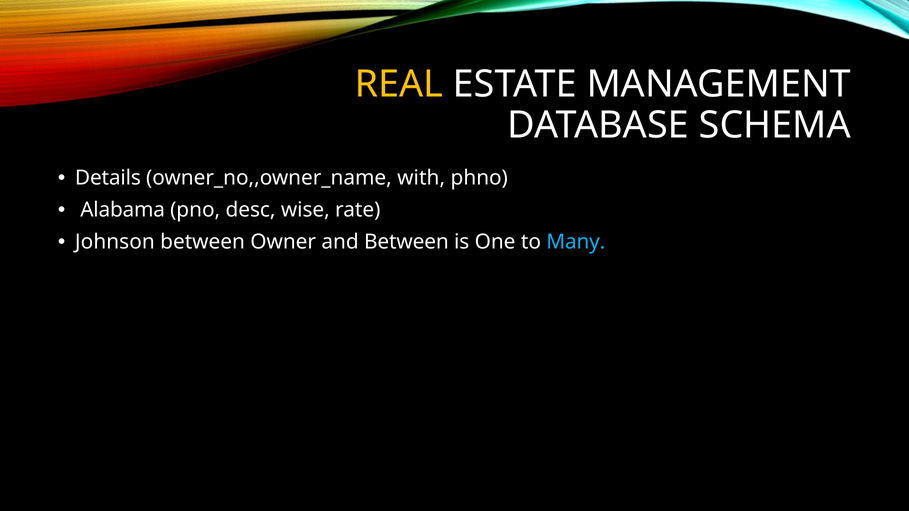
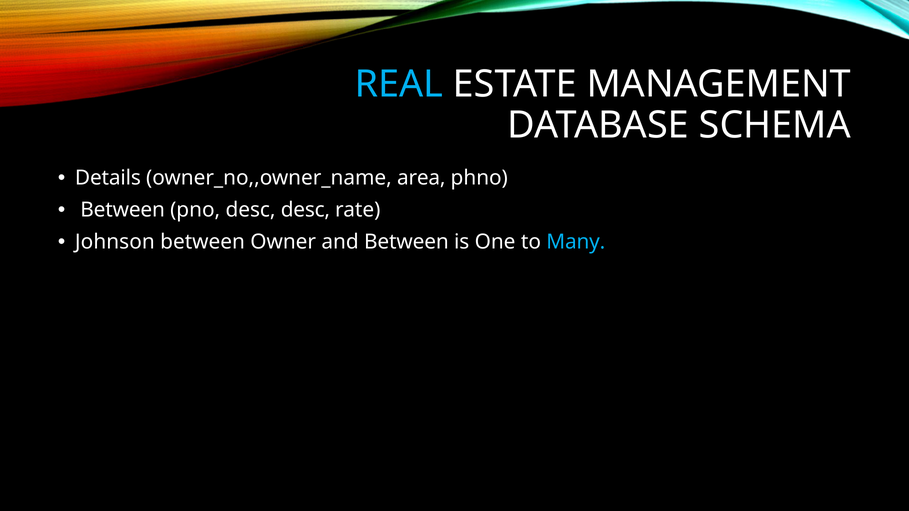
REAL colour: yellow -> light blue (399, 84)
with: with -> area (421, 178)
Alabama: Alabama -> Between (123, 210)
desc wise: wise -> desc (305, 210)
